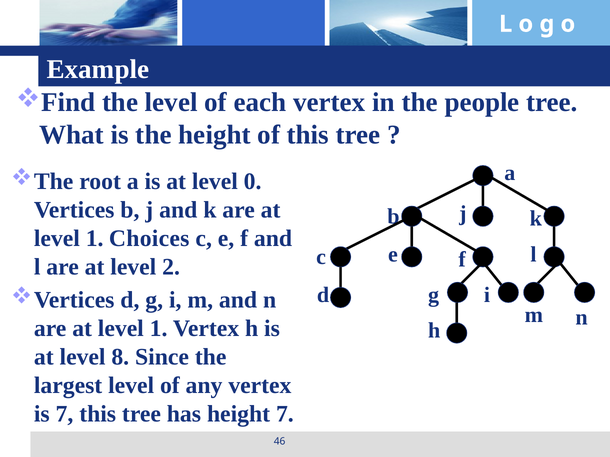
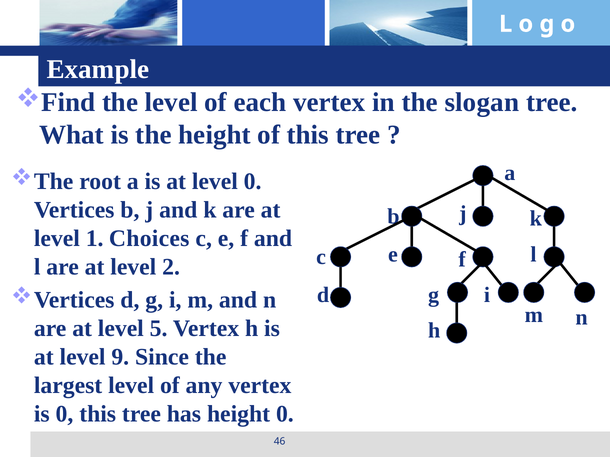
people: people -> slogan (482, 103)
1: 1 -> 5 (159, 329)
8: 8 -> 9 (120, 357)
is 7: 7 -> 0 (64, 414)
height 7: 7 -> 0 (285, 414)
